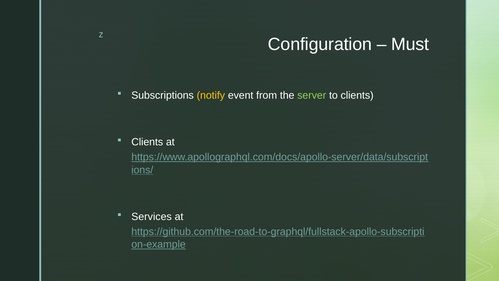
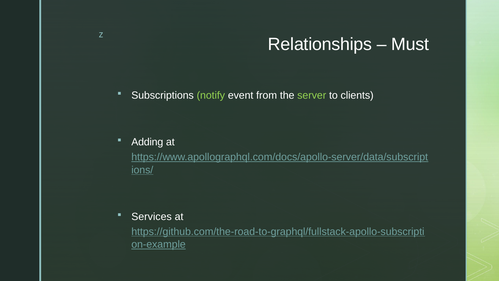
Configuration: Configuration -> Relationships (320, 44)
notify colour: yellow -> light green (211, 95)
Clients: Clients -> Adding (147, 142)
